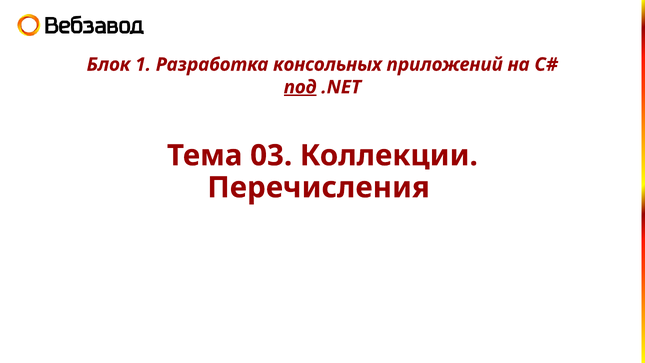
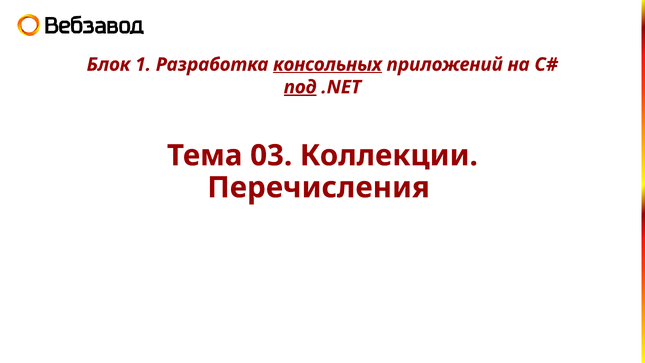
консольных underline: none -> present (328, 65)
